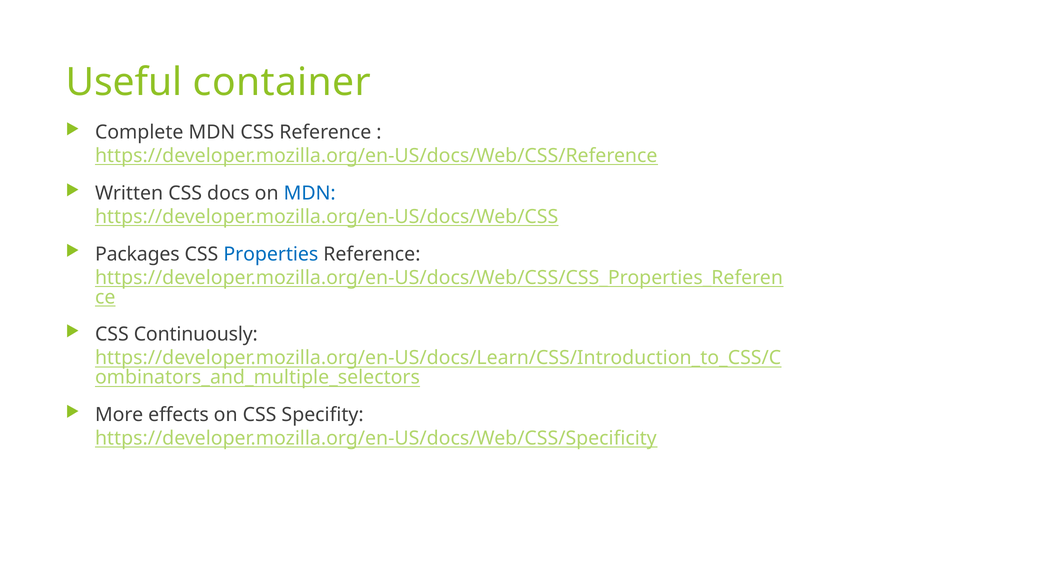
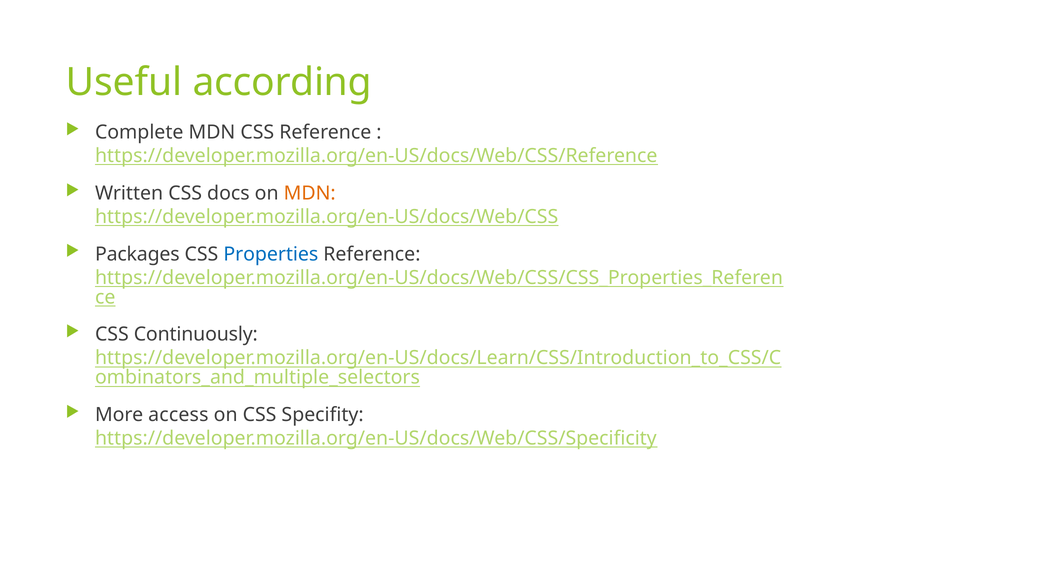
container: container -> according (282, 82)
MDN colour: blue -> orange (310, 193)
effects: effects -> access (178, 415)
